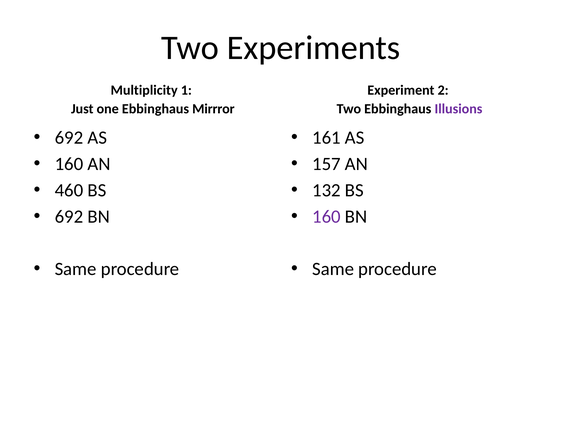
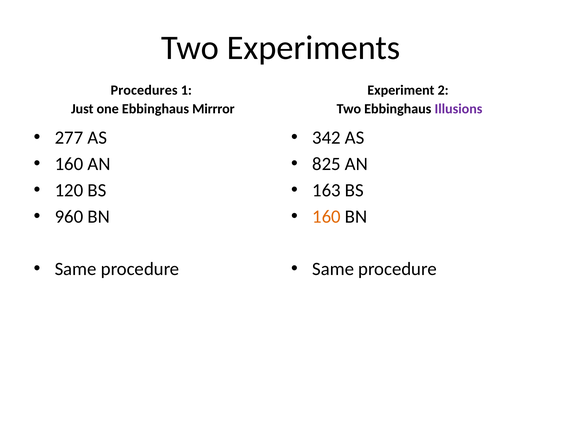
Multiplicity: Multiplicity -> Procedures (144, 90)
692: 692 -> 277 (69, 138)
161: 161 -> 342 (326, 138)
157: 157 -> 825 (326, 164)
460: 460 -> 120 (69, 190)
132: 132 -> 163 (326, 190)
692: 692 -> 960 (69, 216)
160 colour: purple -> orange (326, 216)
